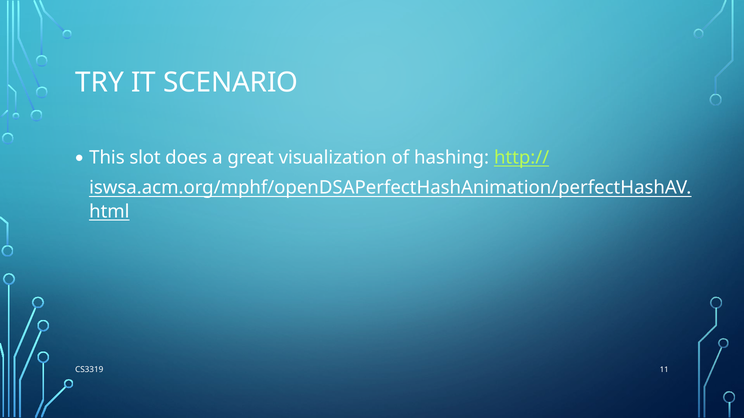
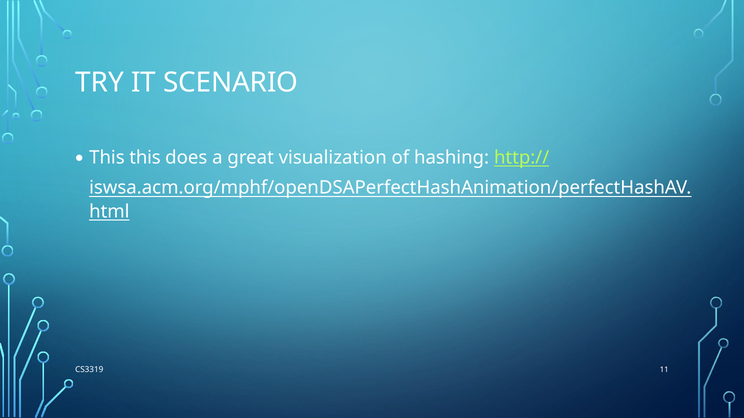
This slot: slot -> this (145, 158)
